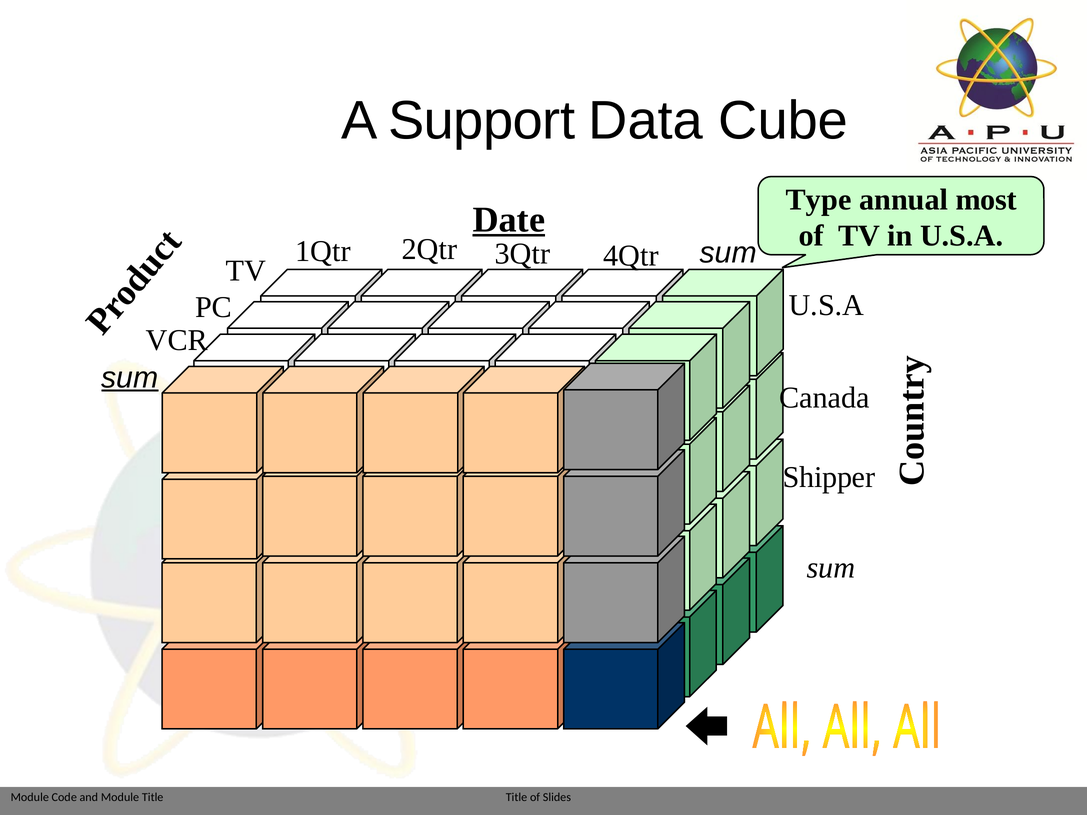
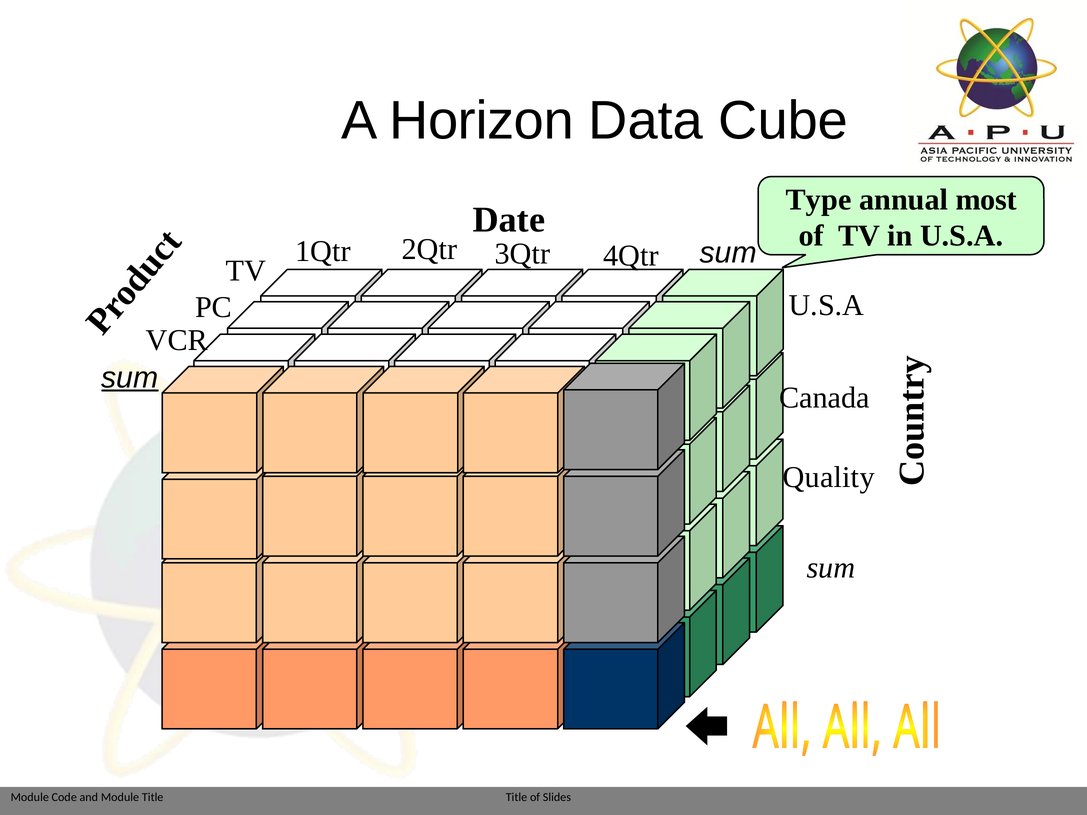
Support: Support -> Horizon (482, 121)
Date underline: present -> none (509, 220)
Shipper: Shipper -> Quality (829, 477)
